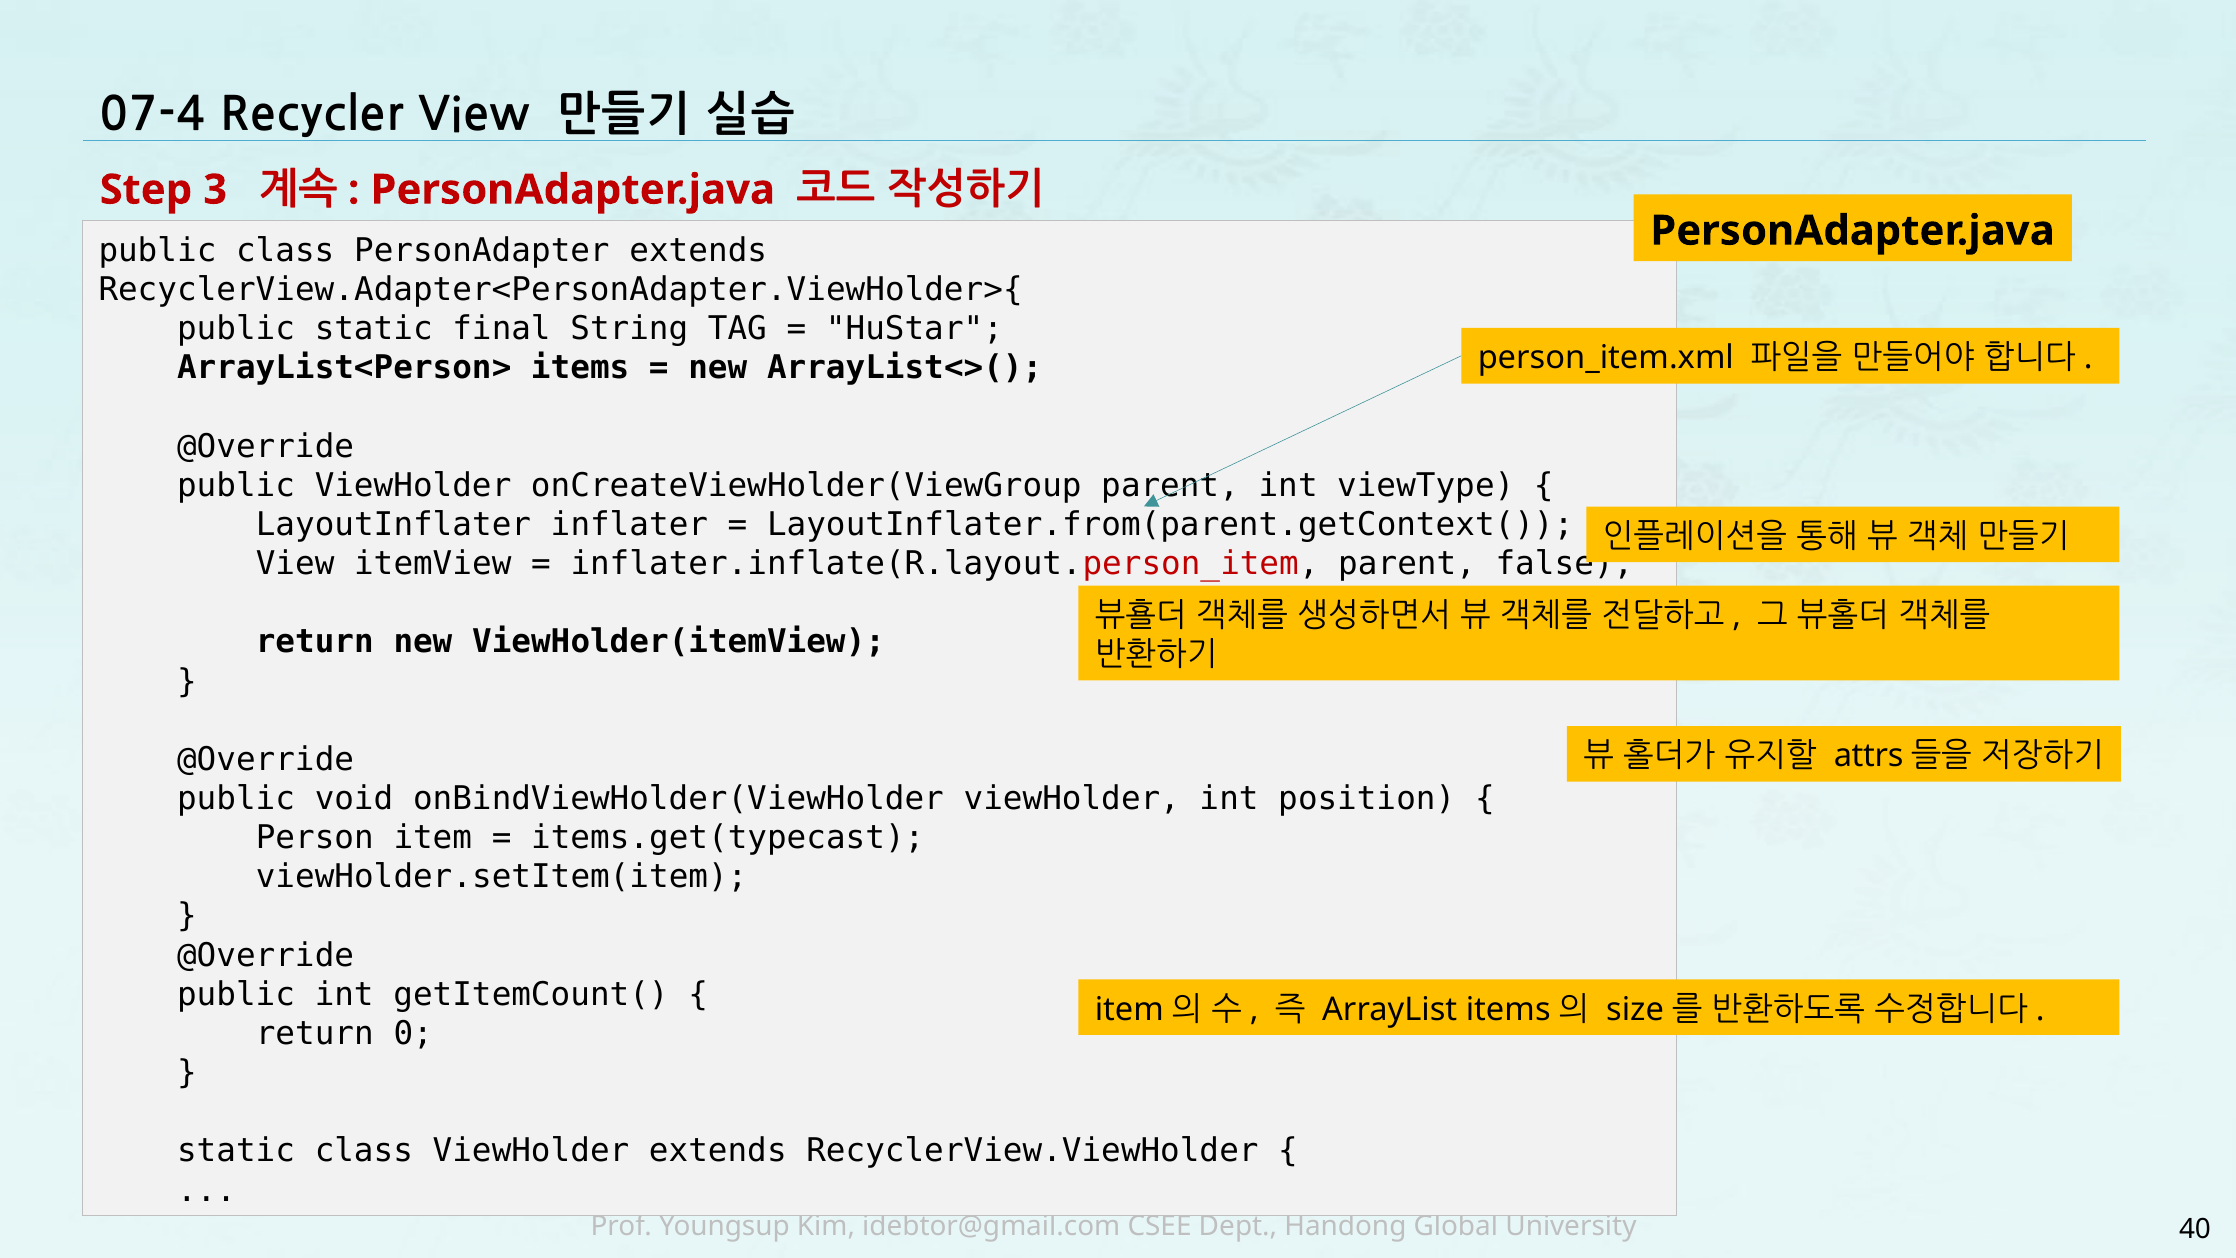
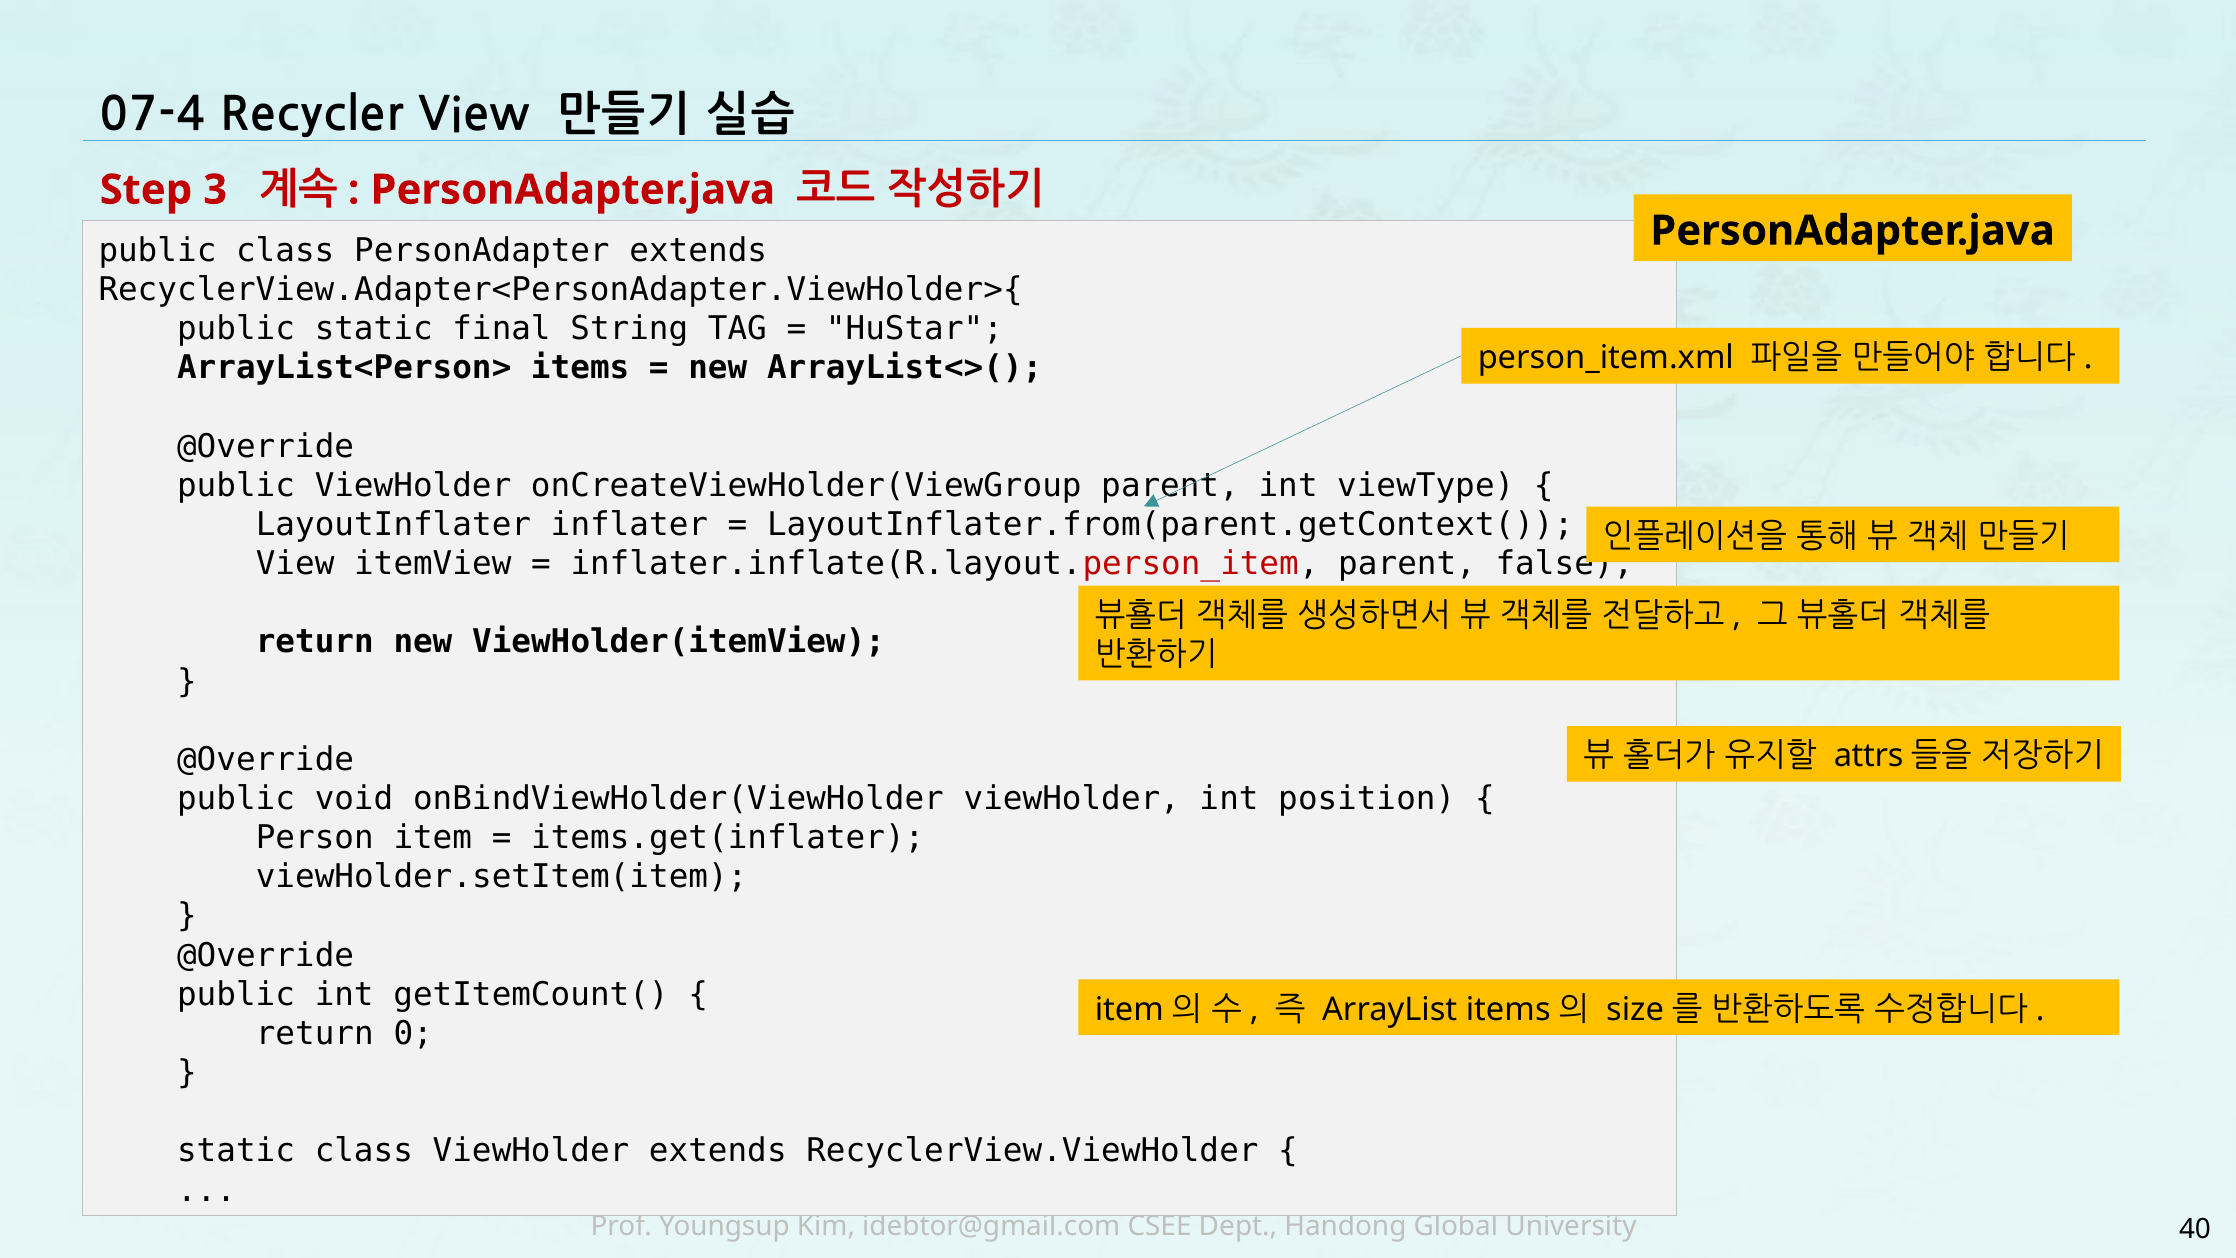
items.get(typecast: items.get(typecast -> items.get(inflater (728, 838)
